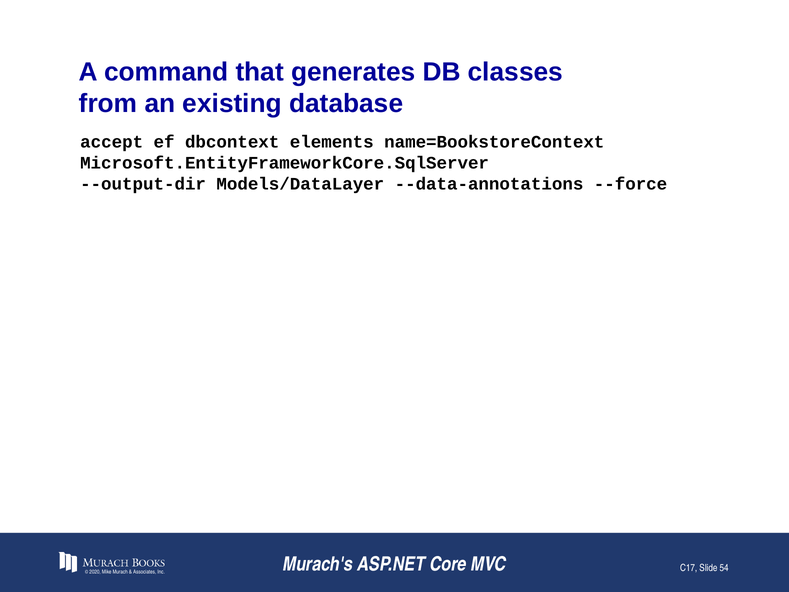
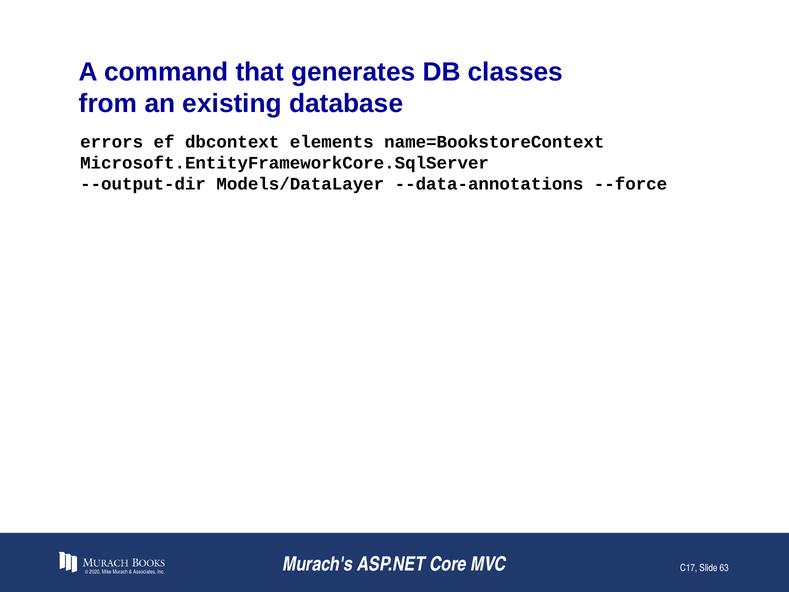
accept: accept -> errors (112, 142)
54: 54 -> 63 (724, 568)
